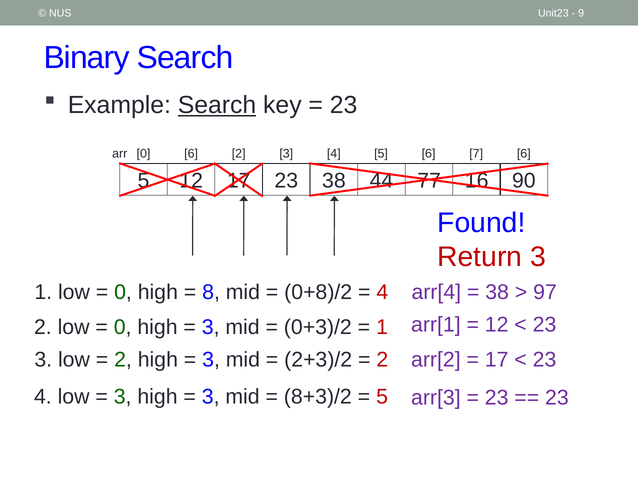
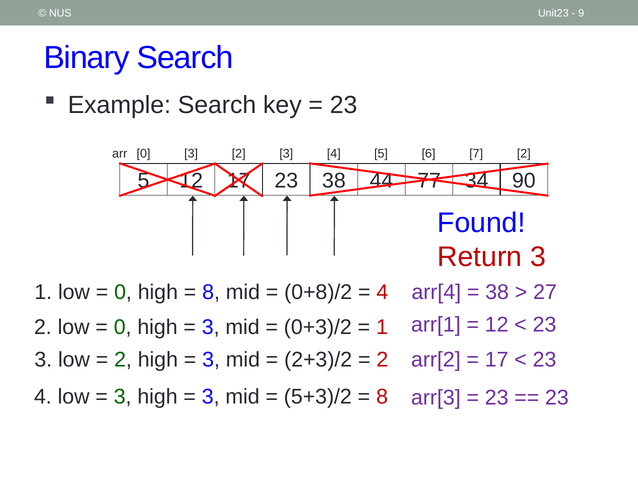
Search underline: present -> none (217, 105)
0 6: 6 -> 3 (191, 154)
7 6: 6 -> 2 (524, 154)
16: 16 -> 34 (477, 181)
97: 97 -> 27 (545, 293)
8+3)/2: 8+3)/2 -> 5+3)/2 (318, 397)
5: 5 -> 8 (382, 397)
